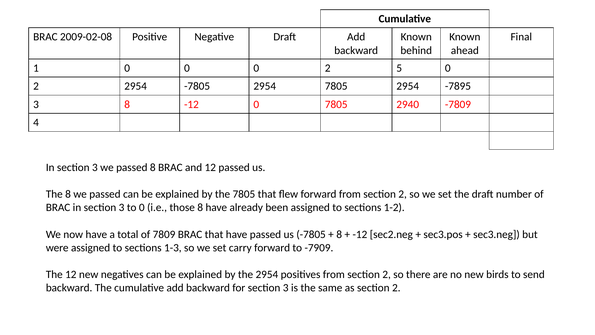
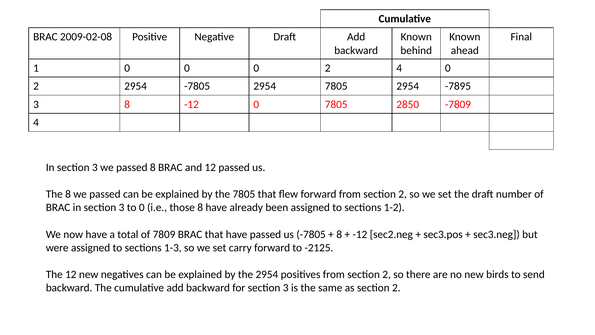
2 5: 5 -> 4 (399, 68)
2940: 2940 -> 2850 (408, 104)
-7909: -7909 -> -2125 (319, 248)
